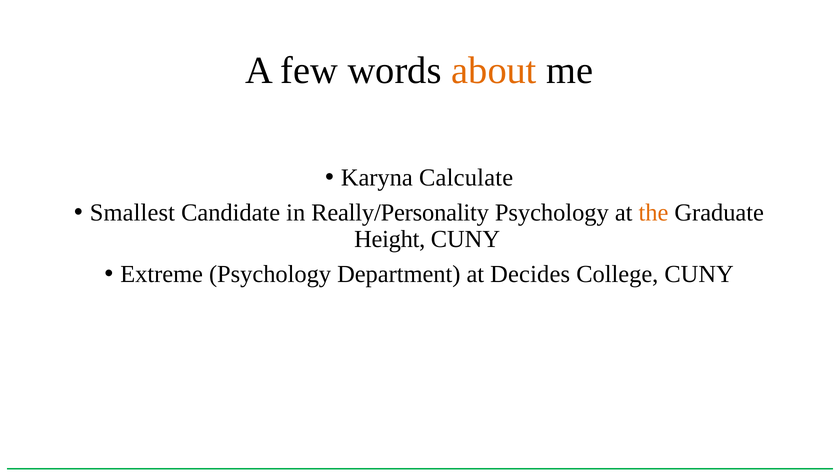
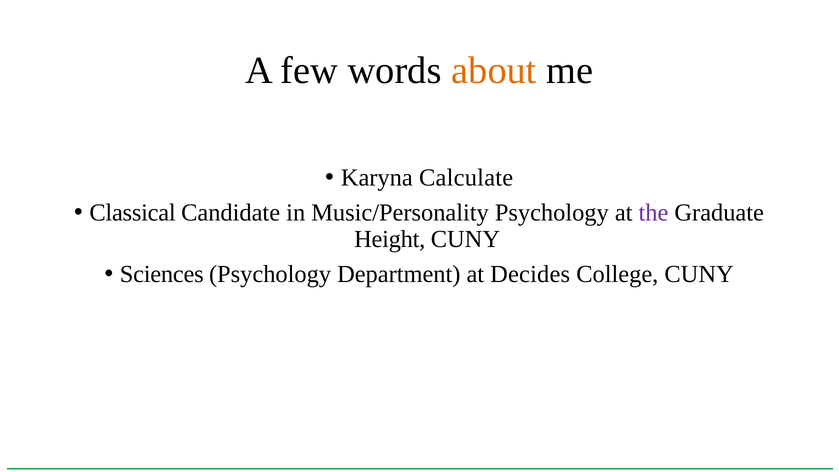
Smallest: Smallest -> Classical (133, 213)
Really/Personality: Really/Personality -> Music/Personality (400, 213)
the colour: orange -> purple (653, 213)
Extreme: Extreme -> Sciences (162, 274)
